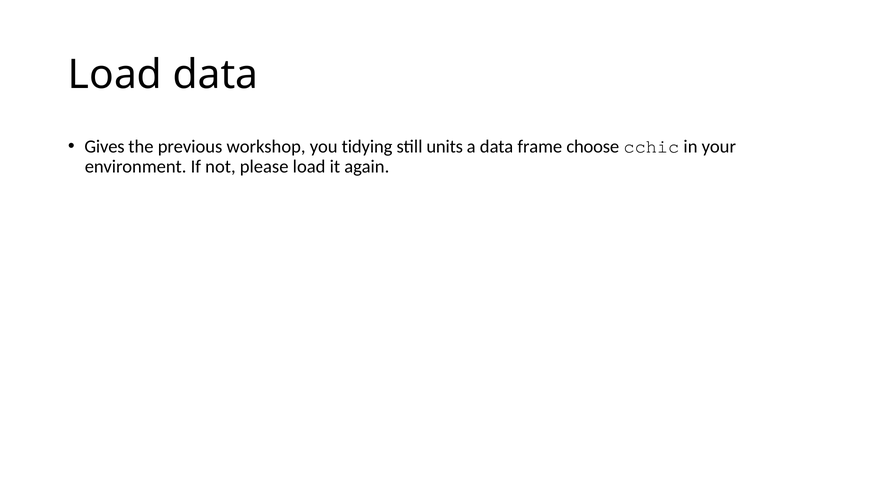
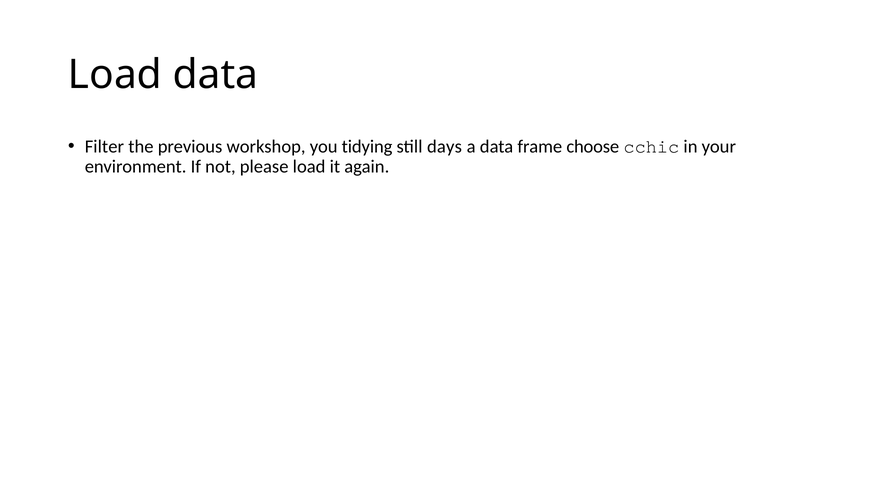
Gives: Gives -> Filter (104, 147)
units: units -> days (444, 147)
